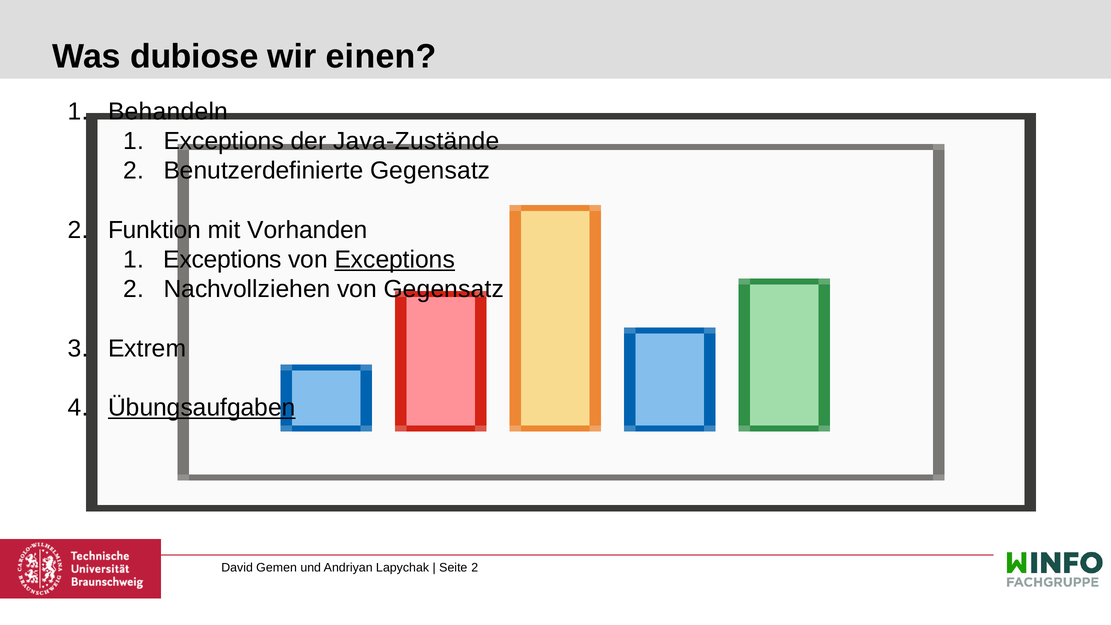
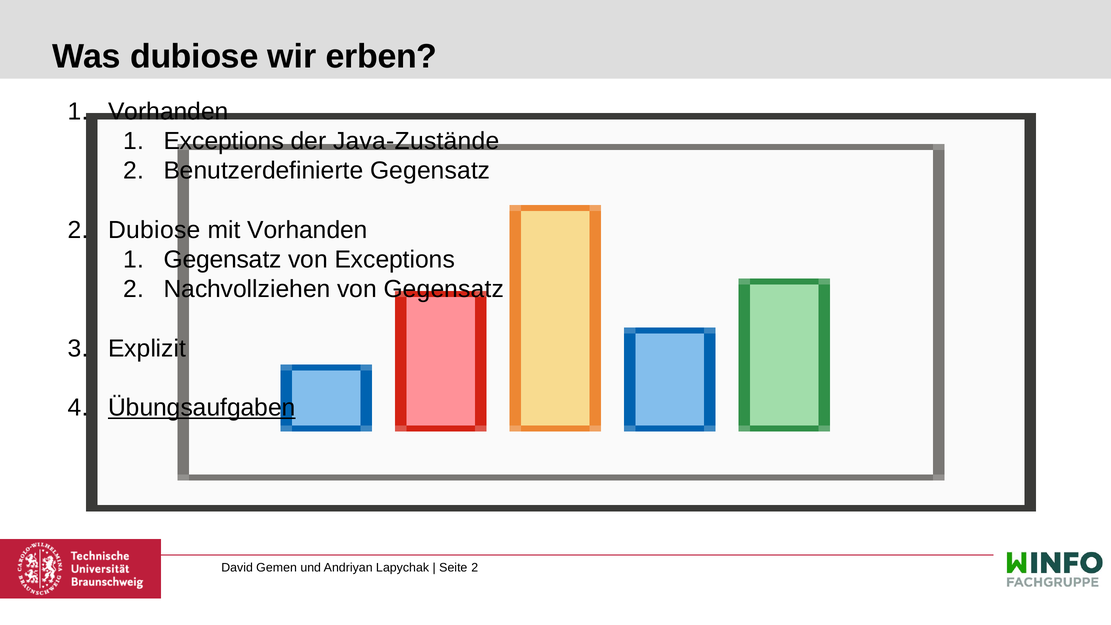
einen: einen -> erben (381, 57)
Behandeln: Behandeln -> Vorhanden (168, 112)
Funktion: Funktion -> Dubiose (154, 230)
Exceptions: Exceptions -> Gegensatz (223, 260)
Exceptions underline: present -> none (395, 260)
Extrem: Extrem -> Explizit (147, 348)
